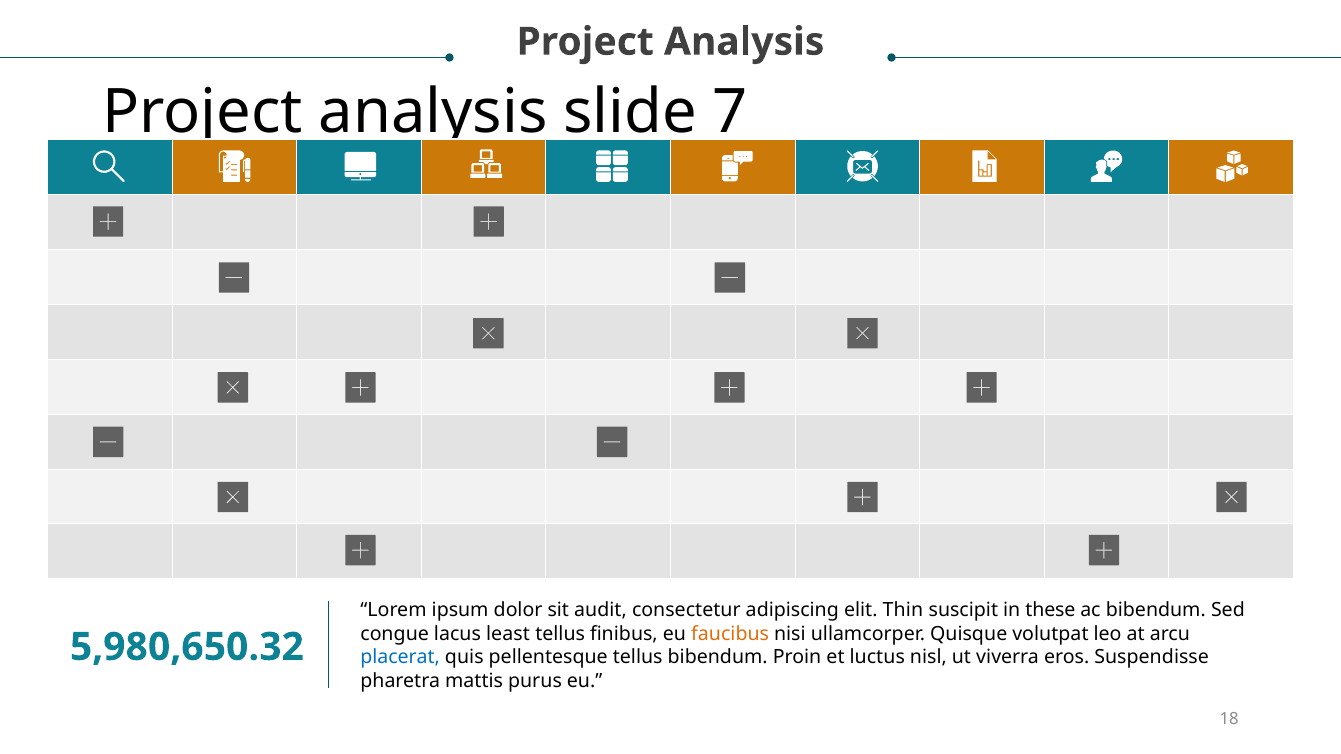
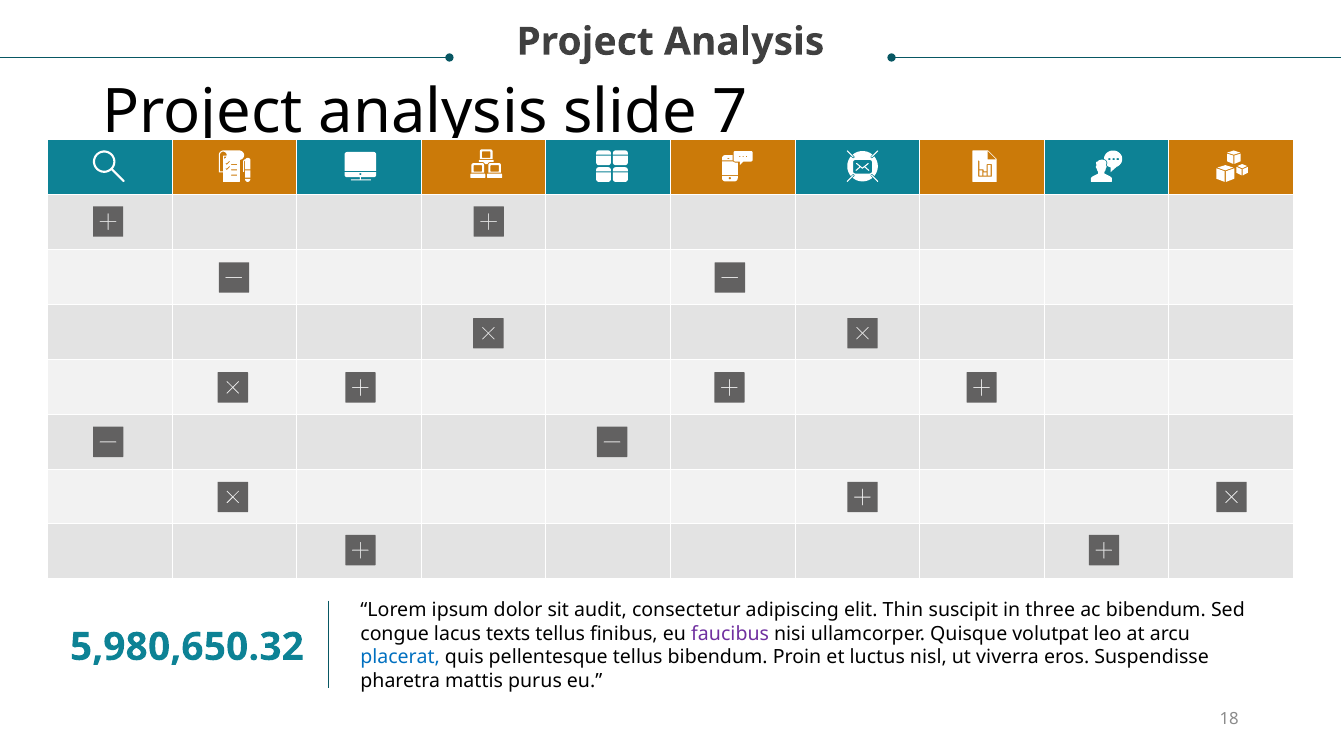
these: these -> three (1050, 611)
least: least -> texts (508, 634)
faucibus colour: orange -> purple (730, 634)
